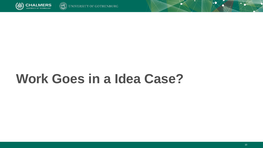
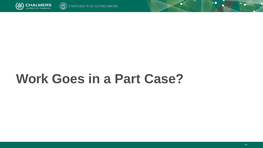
Idea: Idea -> Part (128, 79)
